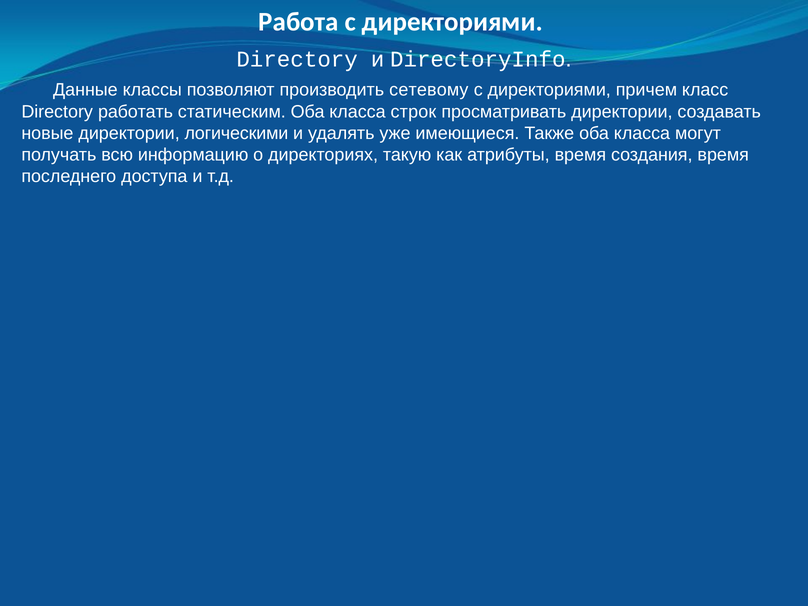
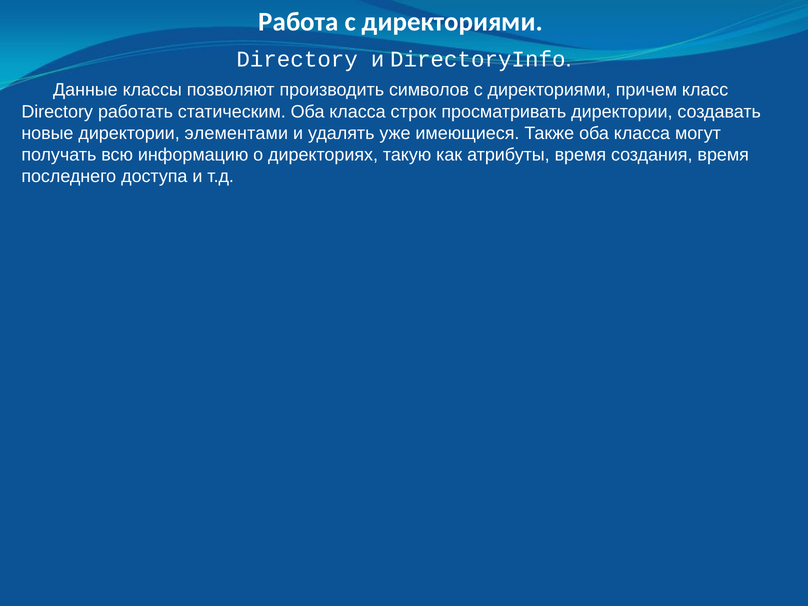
сетевому: сетевому -> символов (429, 90)
логическими: логическими -> элементами (236, 133)
